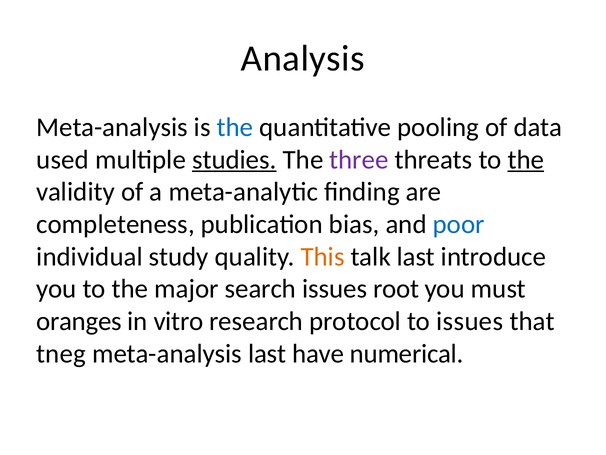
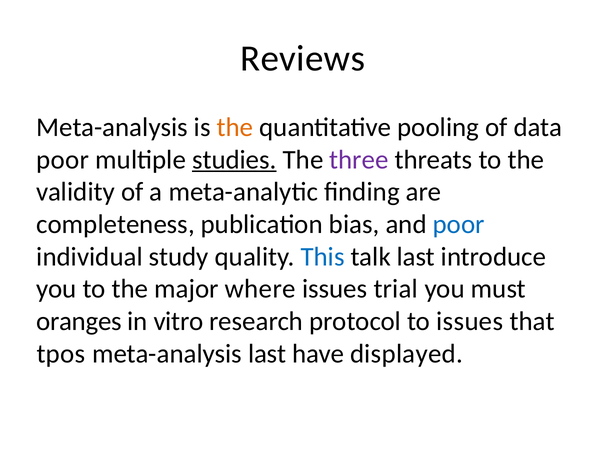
Analysis: Analysis -> Reviews (303, 59)
the colour: blue -> orange (235, 127)
used: used -> poor (63, 159)
the underline: present -> none (526, 159)
This colour: orange -> blue (323, 256)
search: search -> where (260, 289)
root: root -> trial (396, 289)
tneg: tneg -> tpos (61, 353)
numerical: numerical -> displayed (406, 353)
